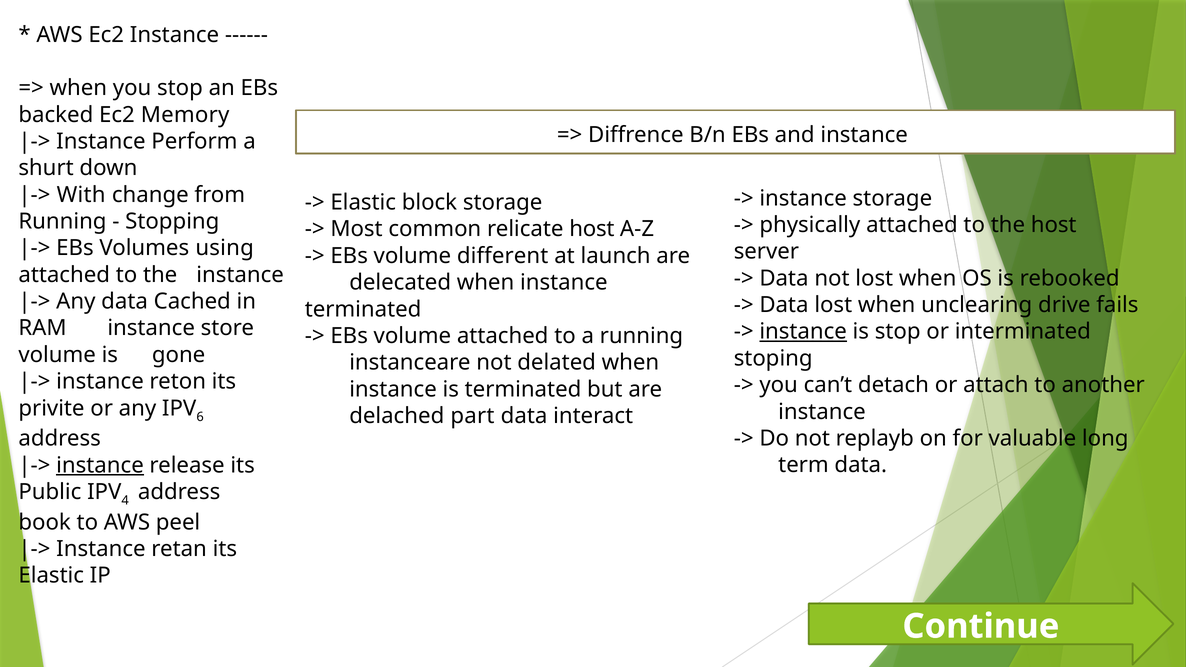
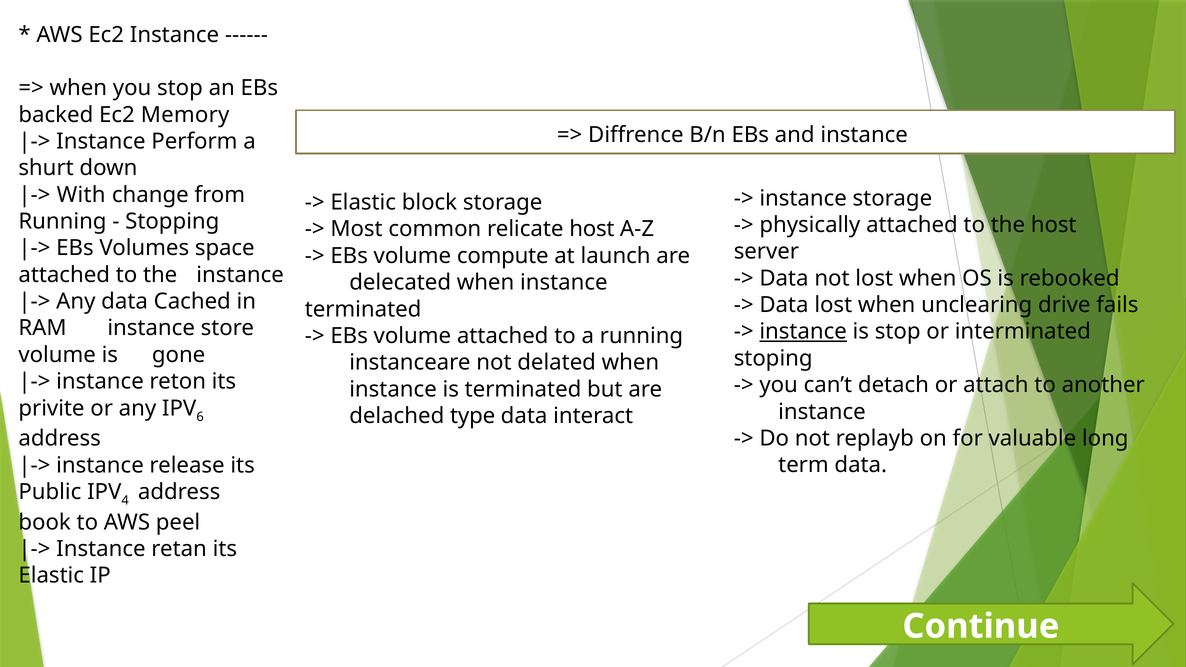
using: using -> space (225, 248)
different: different -> compute (503, 256)
part: part -> type (473, 416)
instance underline: present -> none (100, 465)
